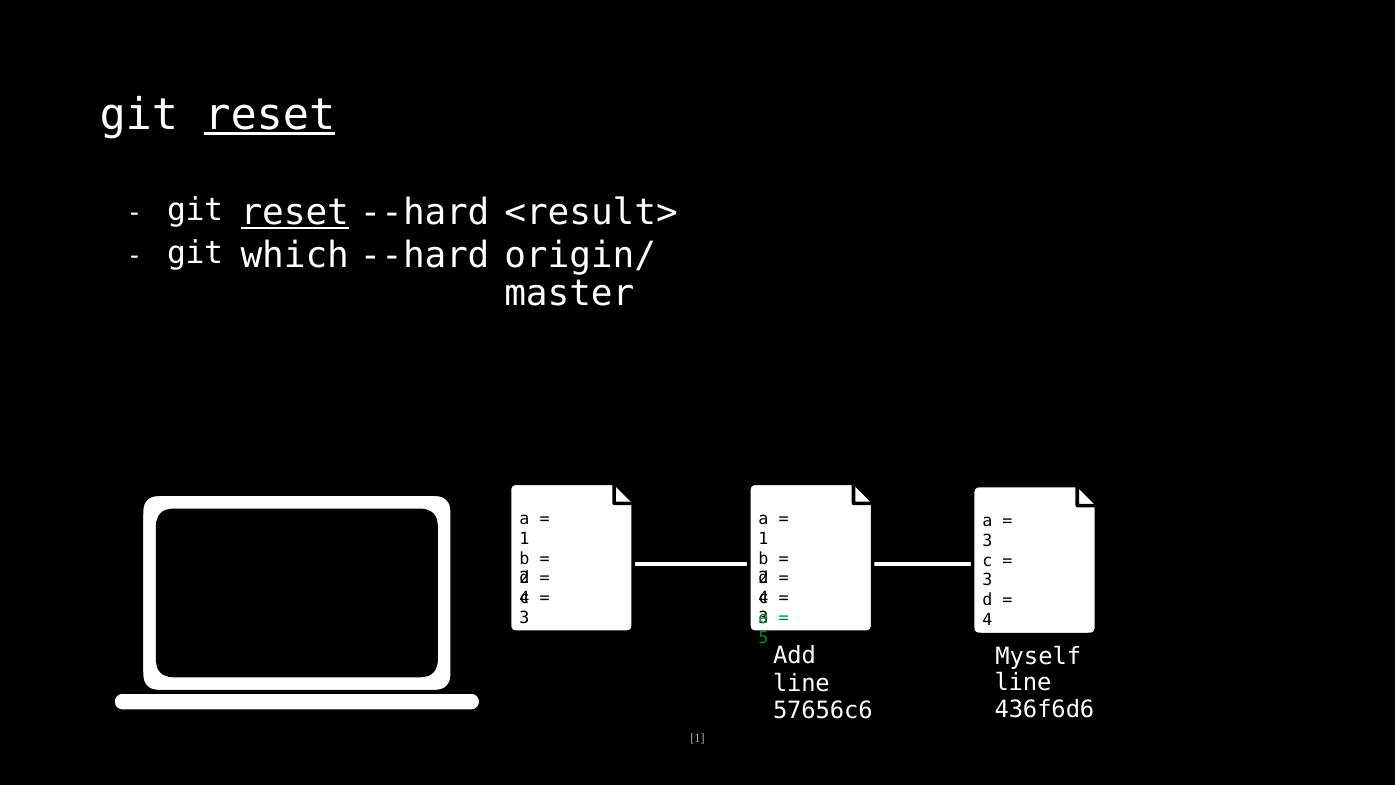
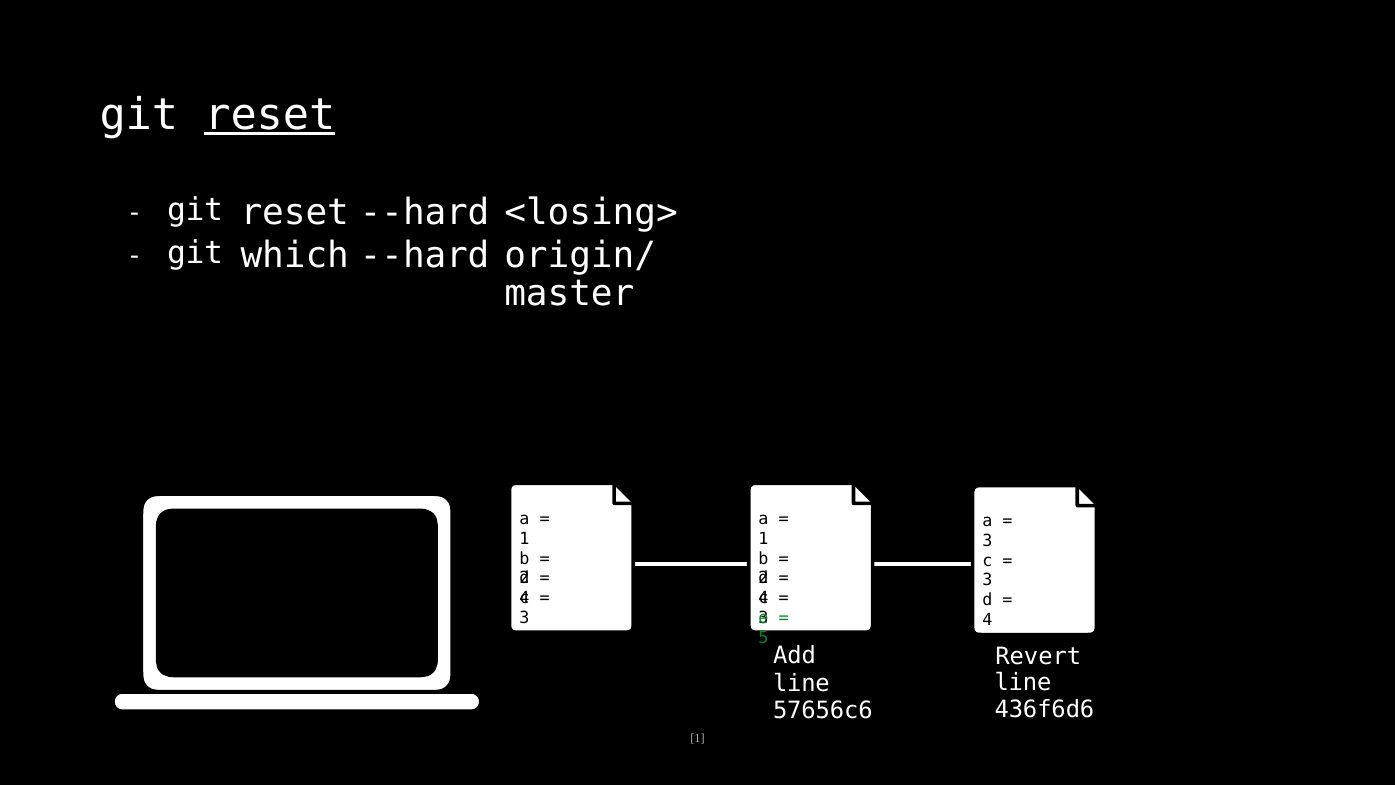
reset underline: present -> none (295, 213)
<result>: <result> -> <losing> (591, 213)
Myself: Myself -> Revert (1038, 657)
